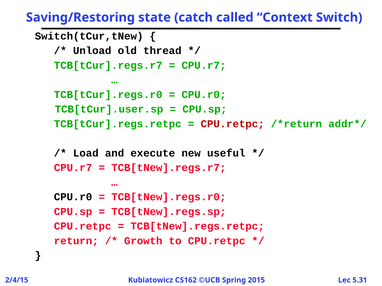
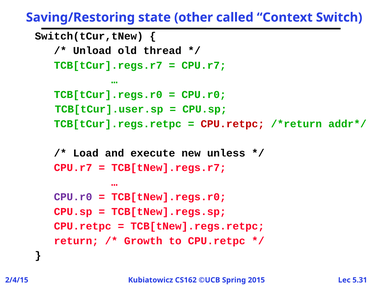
catch: catch -> other (194, 17)
useful: useful -> unless (226, 153)
CPU.r0 colour: black -> purple (73, 197)
